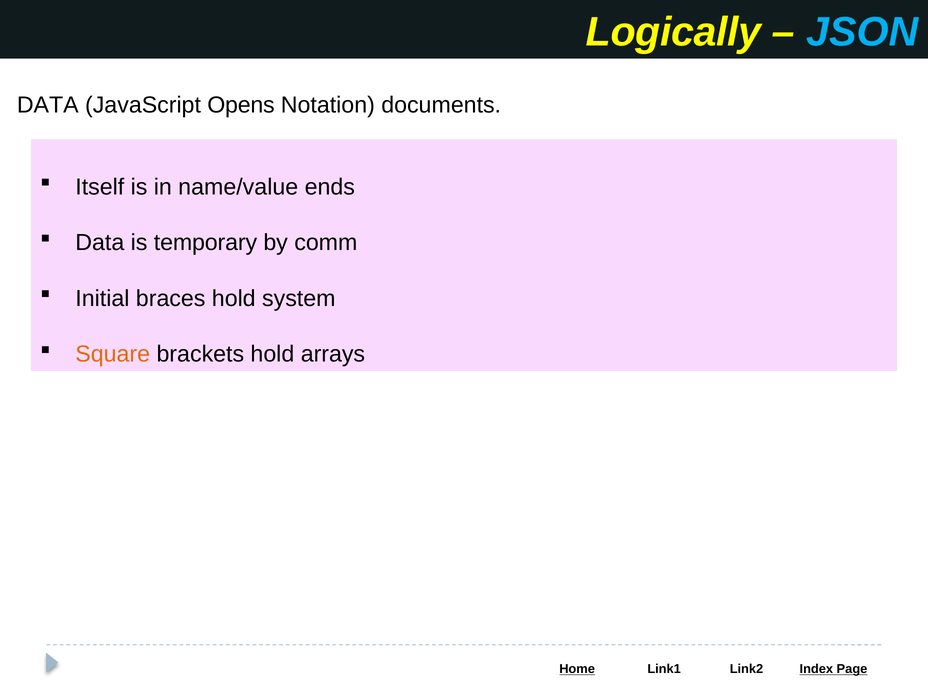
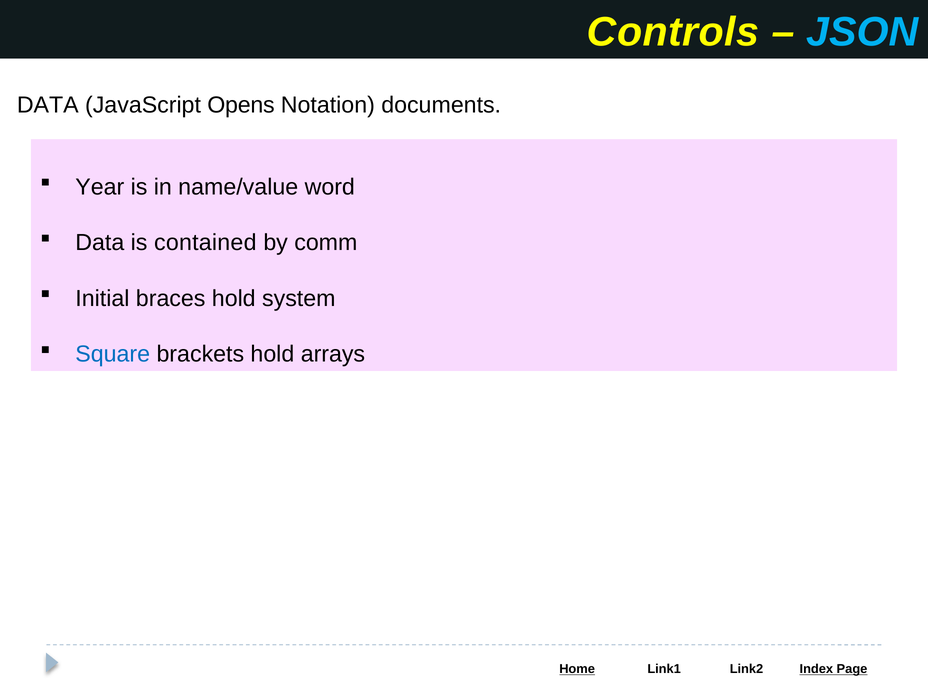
Logically: Logically -> Controls (673, 32)
Itself: Itself -> Year (100, 187)
ends: ends -> word (330, 187)
temporary: temporary -> contained (205, 243)
Square colour: orange -> blue (113, 354)
